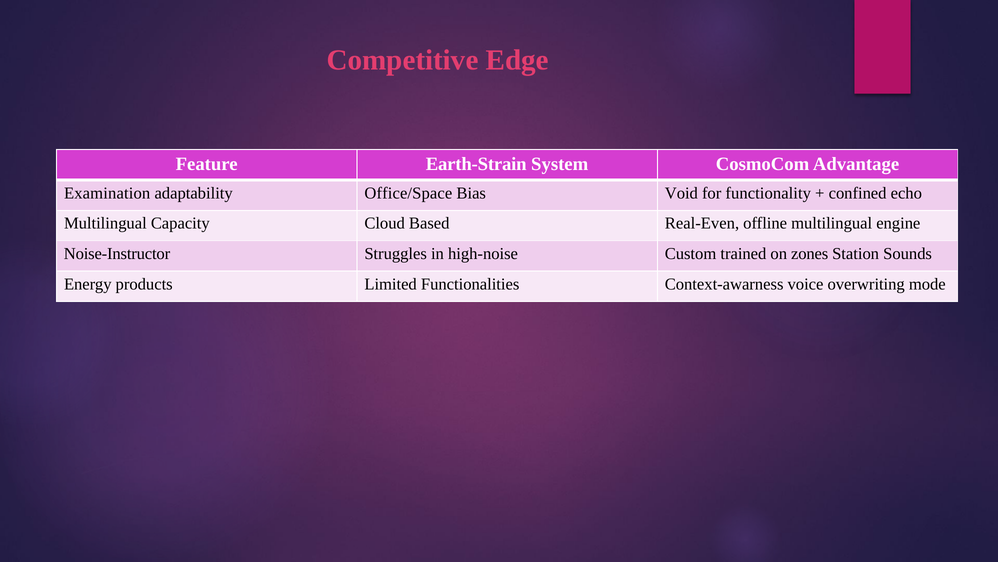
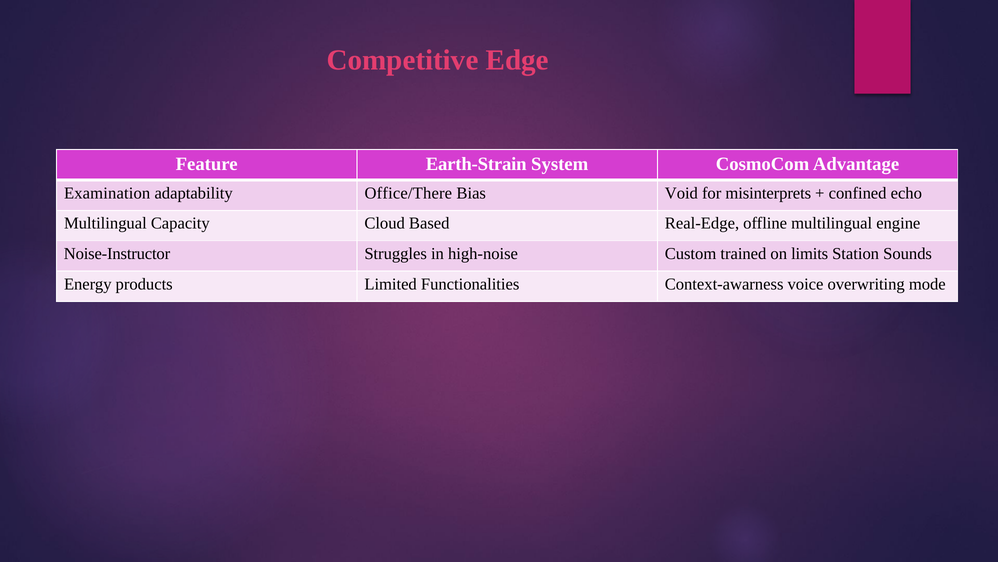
Office/Space: Office/Space -> Office/There (408, 193)
functionality: functionality -> misinterprets (768, 193)
Real-Even: Real-Even -> Real-Edge (702, 223)
zones: zones -> limits (810, 254)
